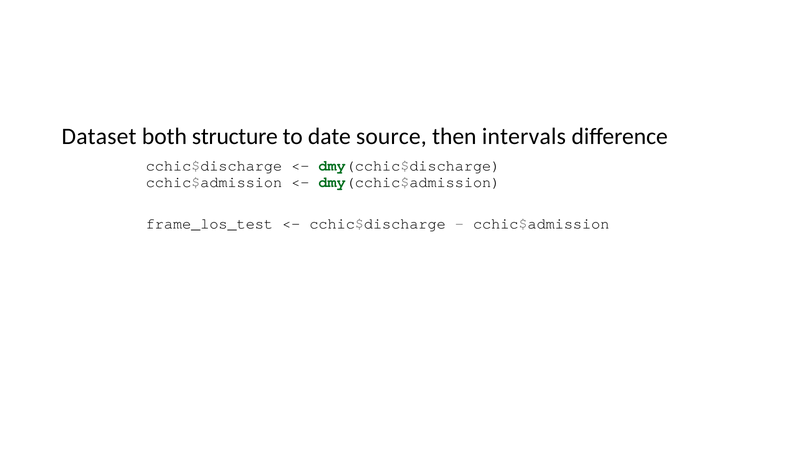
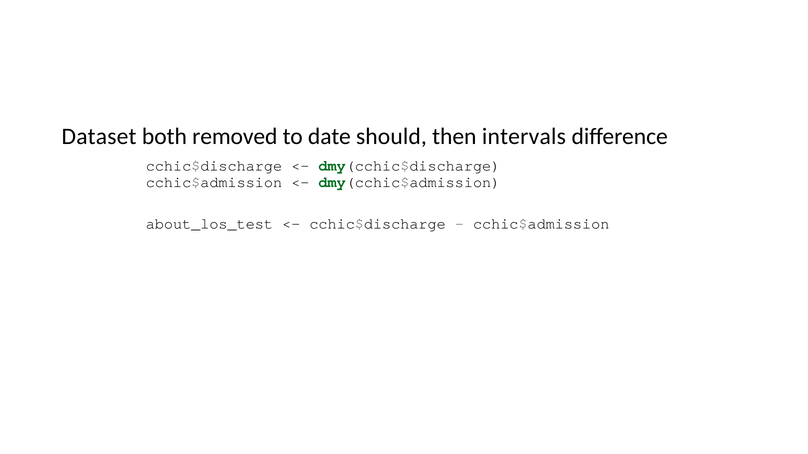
structure: structure -> removed (235, 137)
source: source -> should (391, 137)
frame_los_test: frame_los_test -> about_los_test (209, 224)
